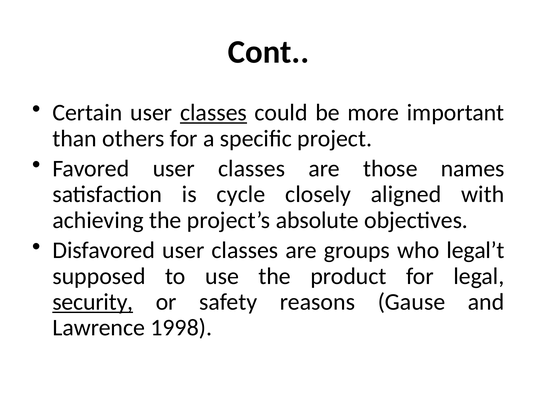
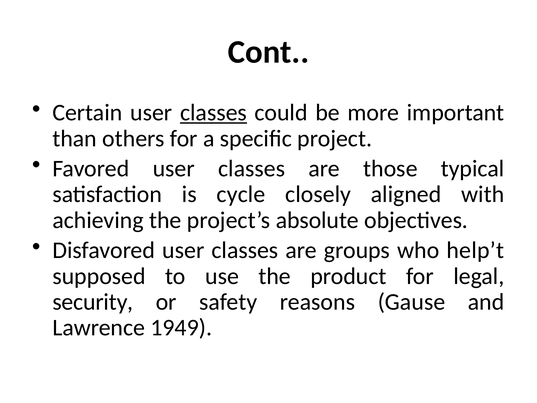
names: names -> typical (473, 169)
legal’t: legal’t -> help’t (475, 250)
security underline: present -> none (93, 302)
1998: 1998 -> 1949 (181, 328)
